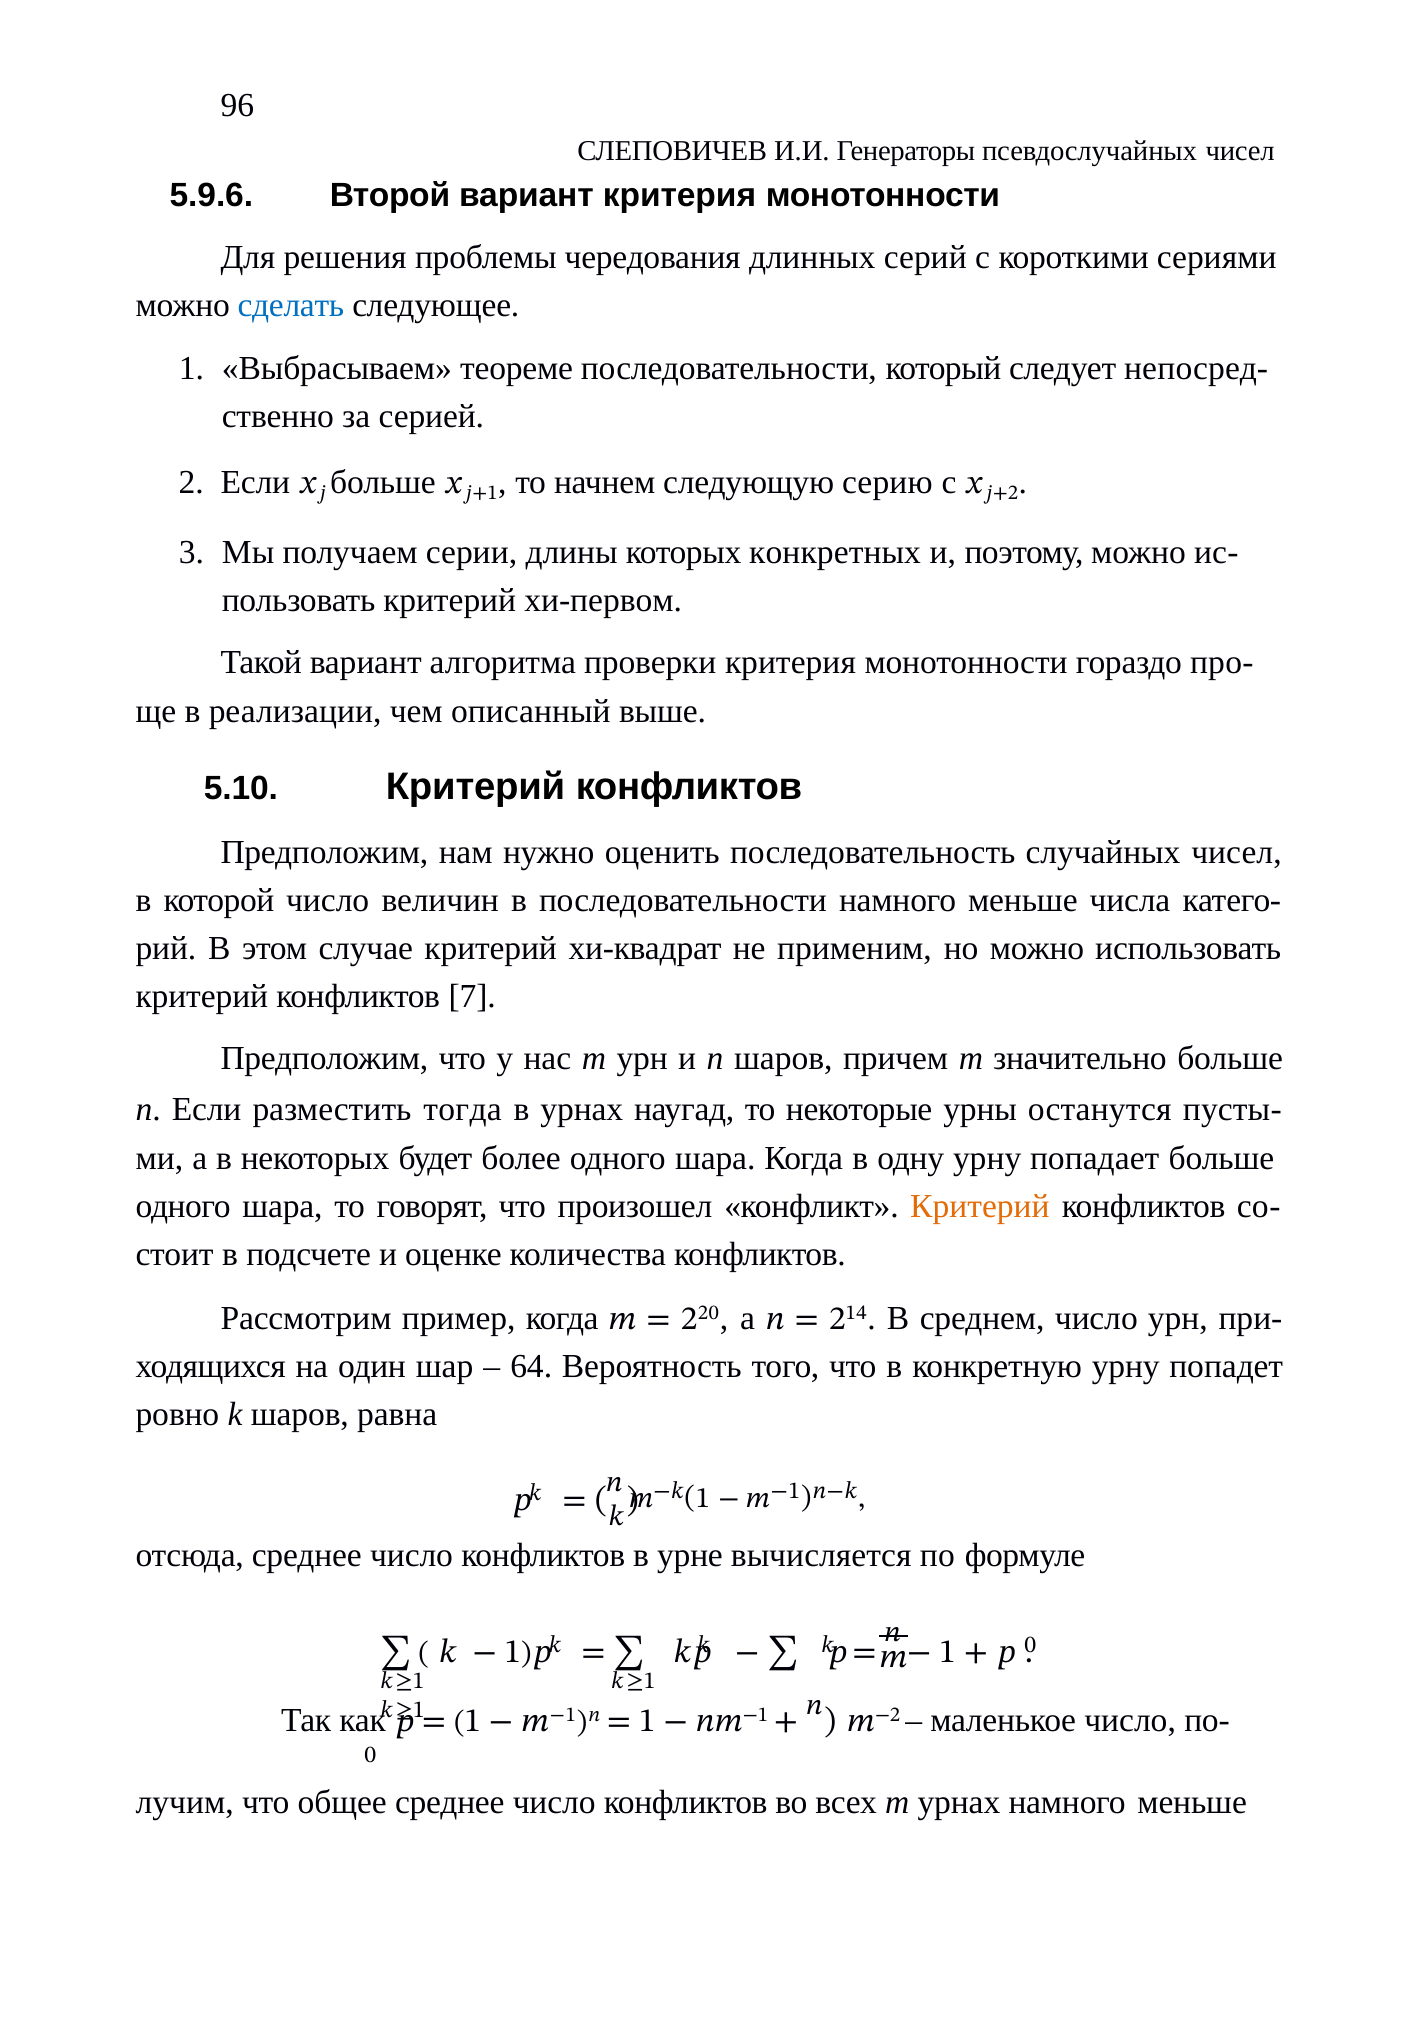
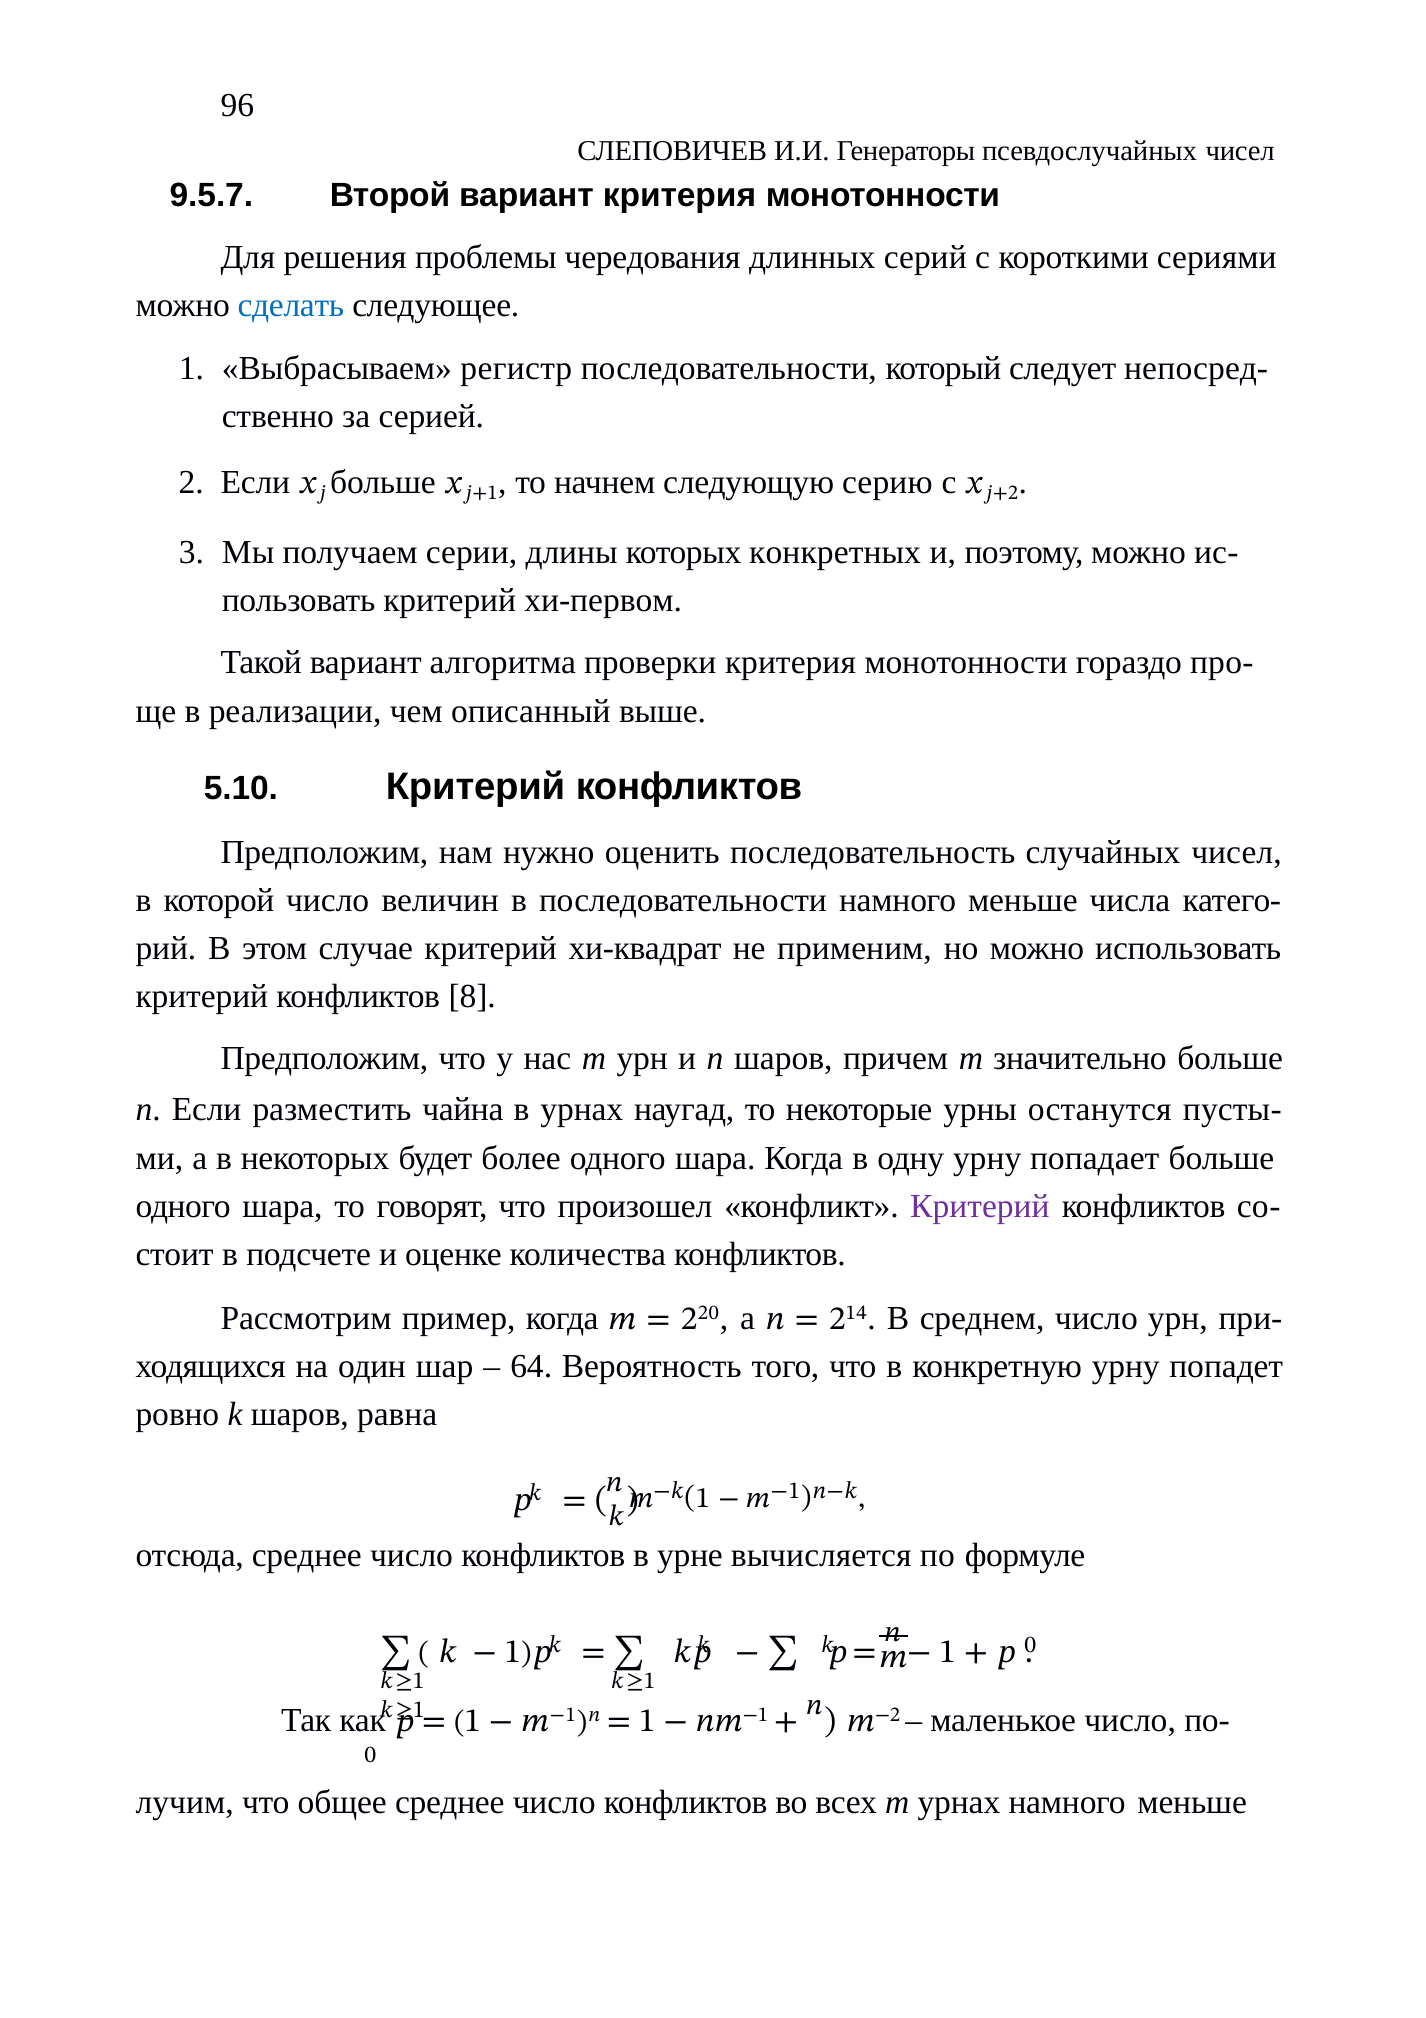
5.9.6: 5.9.6 -> 9.5.7 (211, 196)
теореме: теореме -> регистр (516, 368)
7: 7 -> 8 (472, 996)
тогда: тогда -> чайна (463, 1110)
Критерий colour: orange -> purple (980, 1206)
